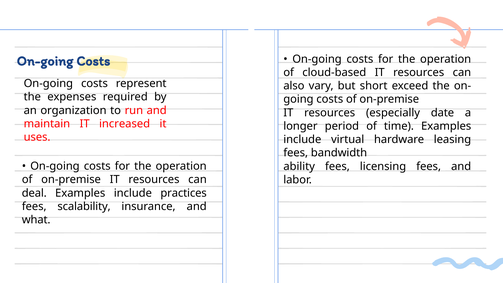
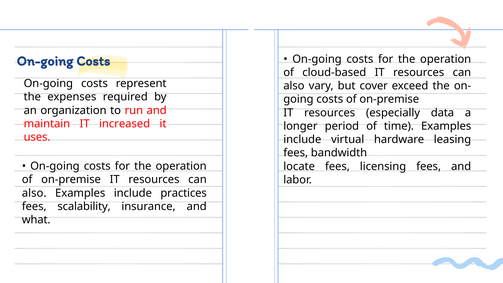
short: short -> cover (374, 86)
date: date -> data (442, 113)
ability: ability -> locate (299, 166)
deal: deal -> also (34, 193)
